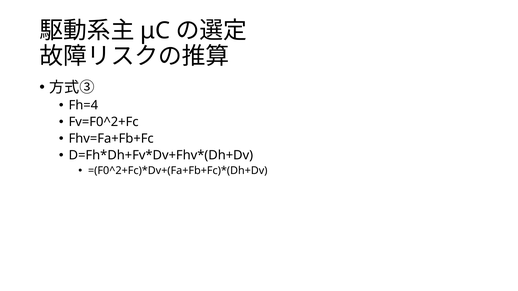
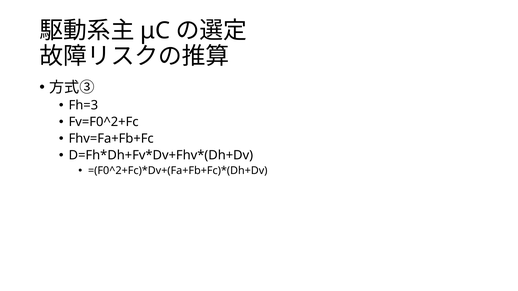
Fh=4: Fh=4 -> Fh=3 (83, 105)
